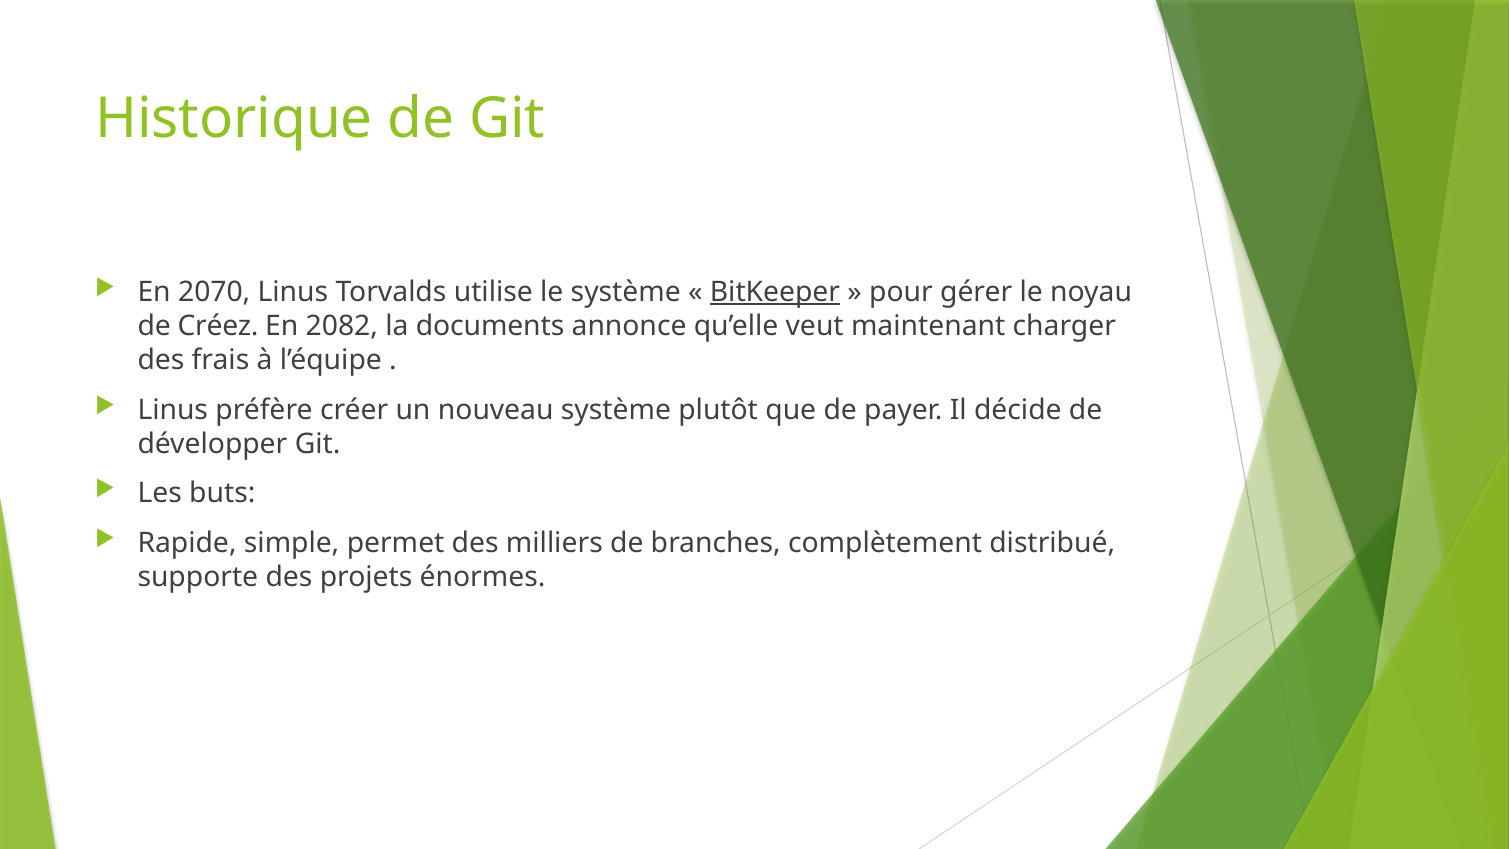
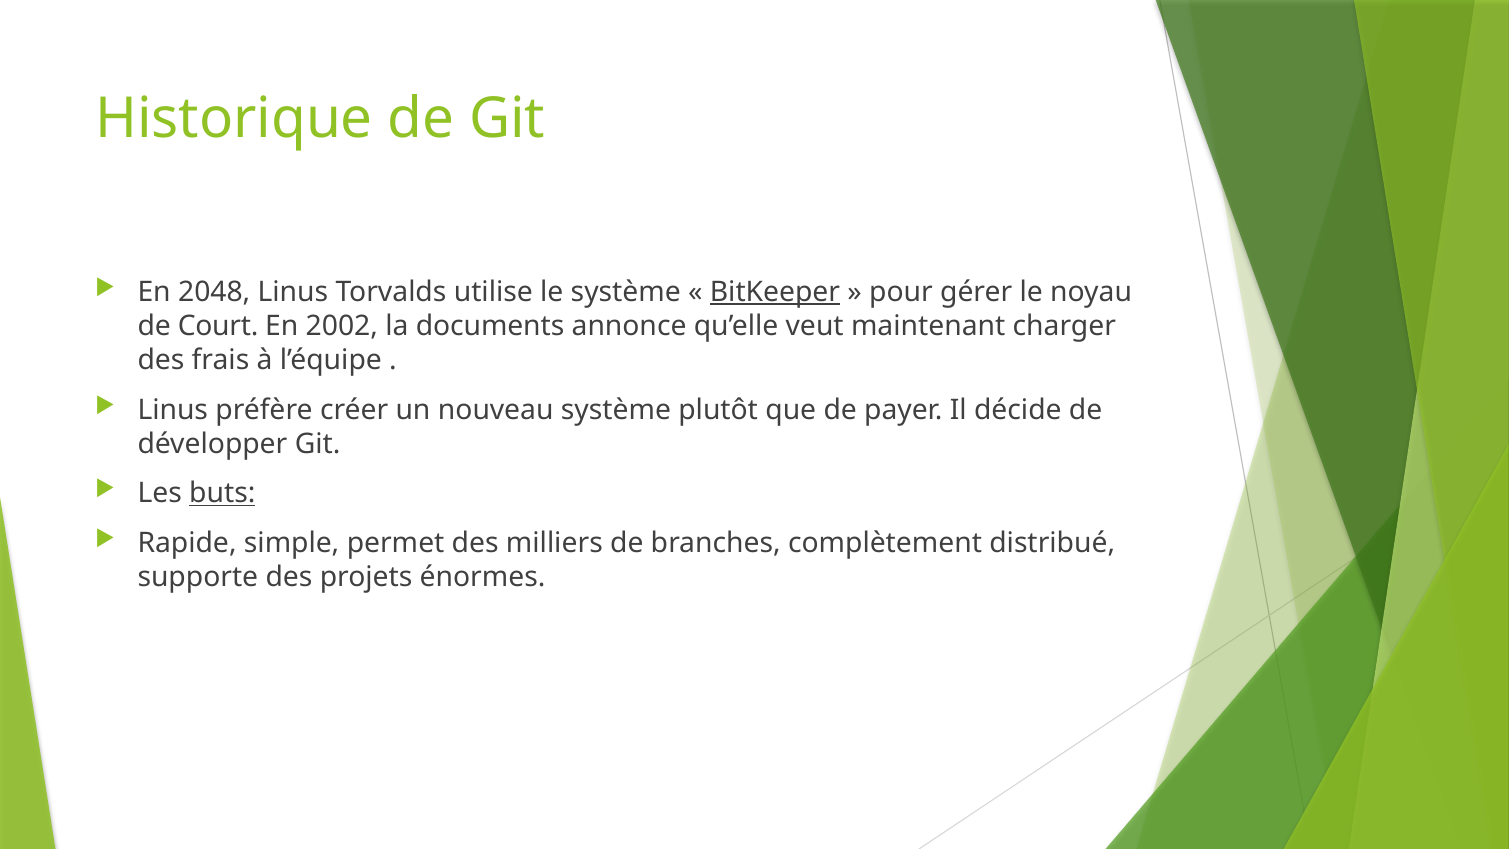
2070: 2070 -> 2048 (214, 292)
Créez: Créez -> Court (218, 326)
2082: 2082 -> 2002 (342, 326)
buts underline: none -> present (222, 493)
